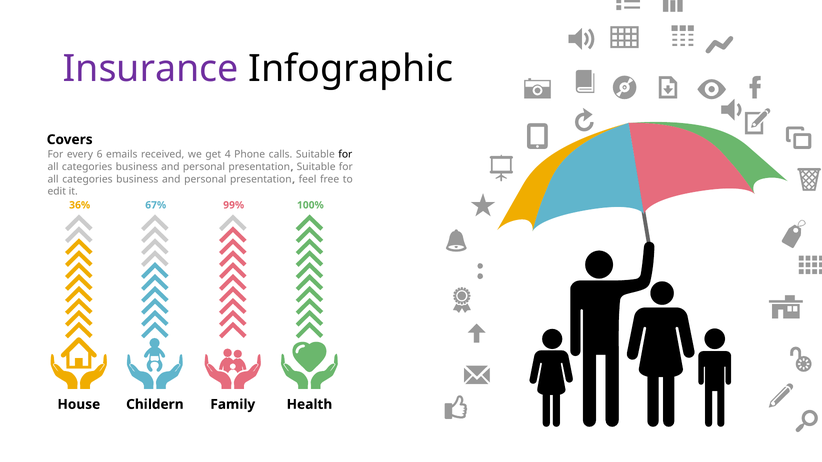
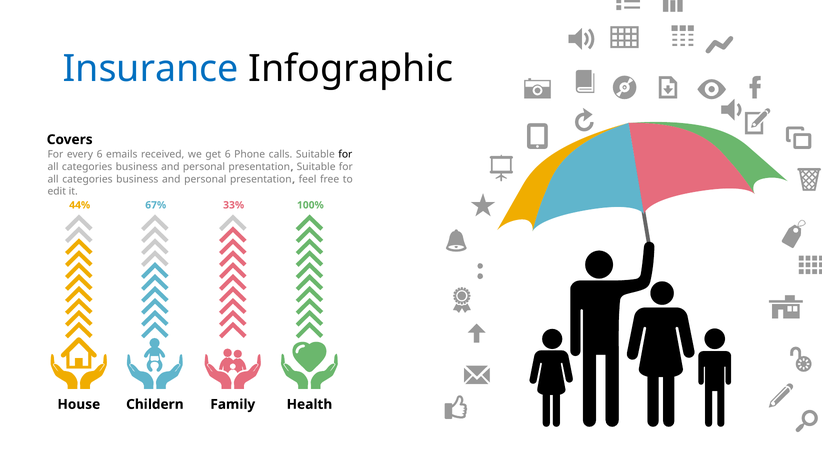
Insurance colour: purple -> blue (151, 69)
get 4: 4 -> 6 (228, 155)
36%: 36% -> 44% (80, 205)
99%: 99% -> 33% (234, 205)
